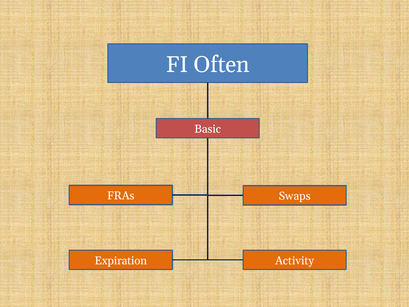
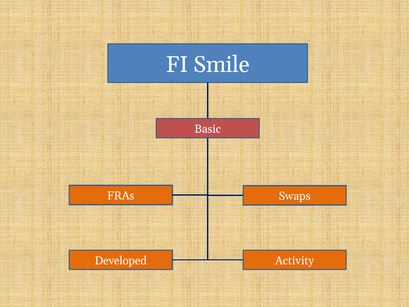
Often: Often -> Smile (222, 65)
Expiration: Expiration -> Developed (121, 260)
